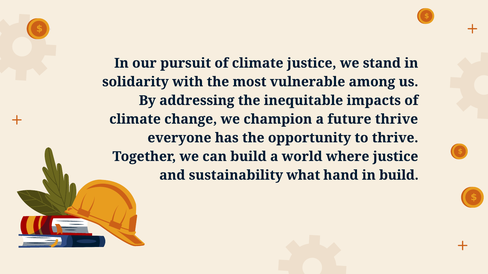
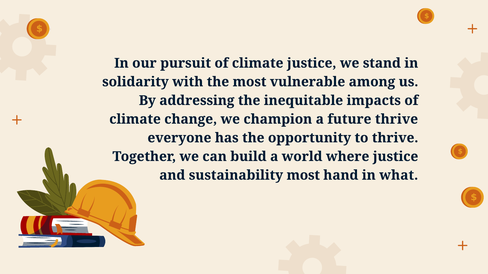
sustainability what: what -> most (303, 176)
in build: build -> what (399, 176)
